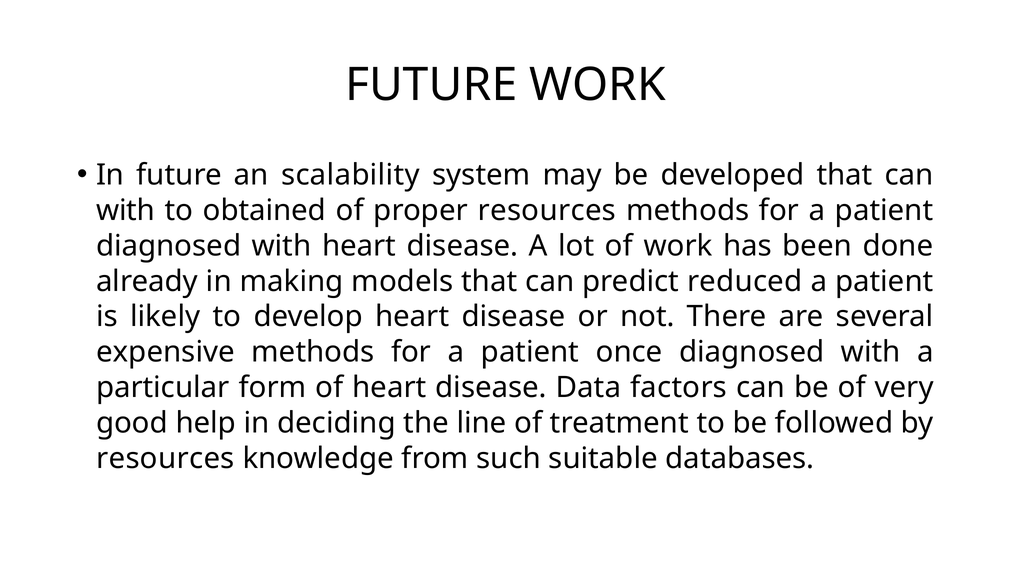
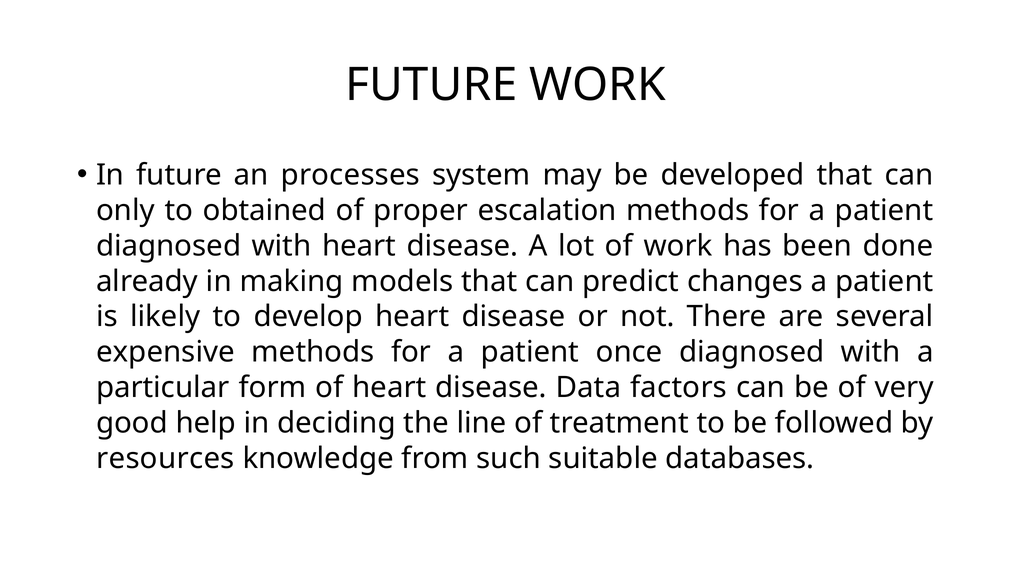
scalability: scalability -> processes (350, 175)
with: with -> only (125, 210)
proper resources: resources -> escalation (547, 210)
reduced: reduced -> changes (745, 281)
